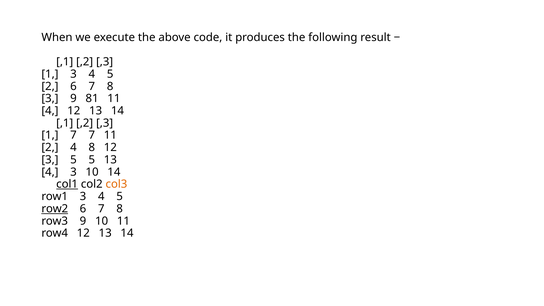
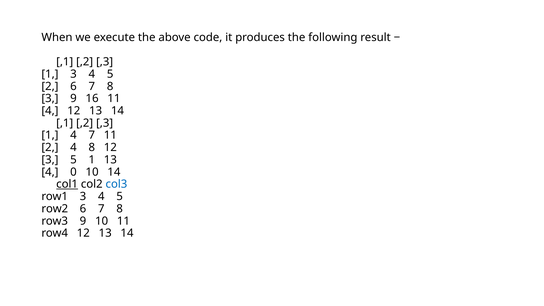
81: 81 -> 16 (92, 99)
1 7: 7 -> 4 (73, 135)
5 5: 5 -> 1 (92, 160)
4 3: 3 -> 0 (73, 172)
col3 colour: orange -> blue (116, 184)
row2 underline: present -> none (55, 209)
